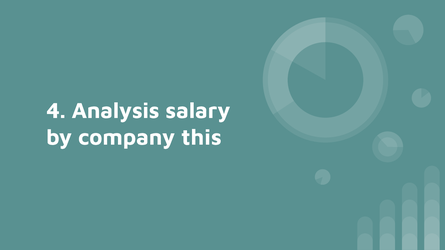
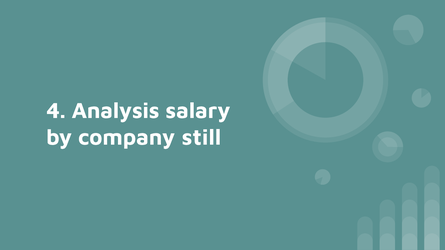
this: this -> still (201, 137)
